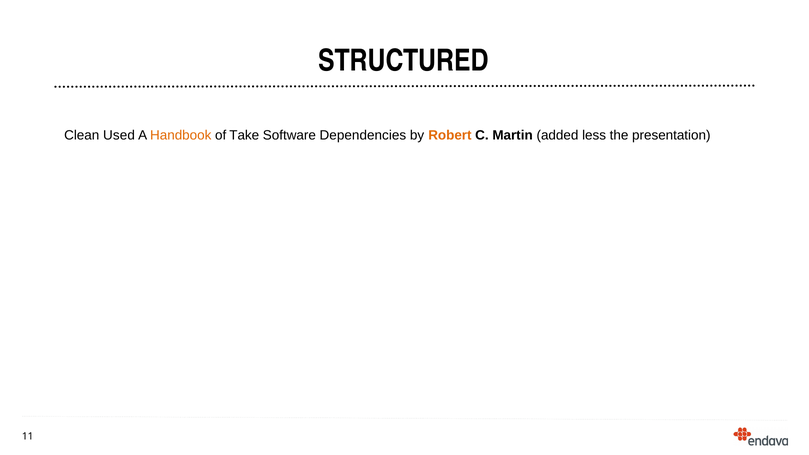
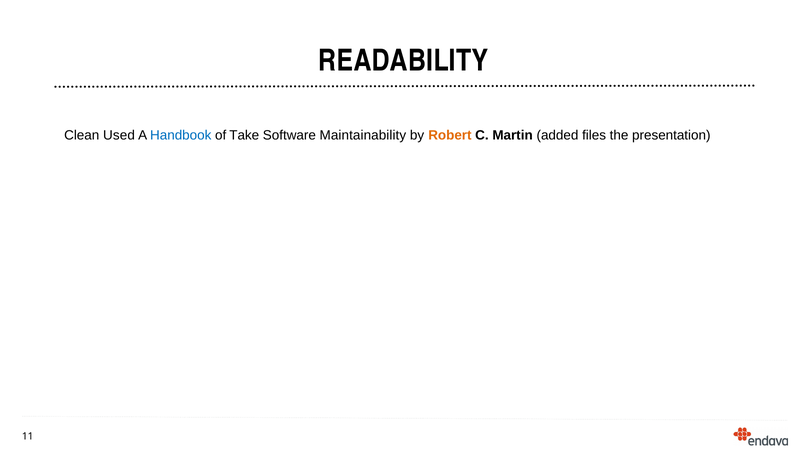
STRUCTURED: STRUCTURED -> READABILITY (403, 61)
Handbook colour: orange -> blue (181, 135)
Dependencies: Dependencies -> Maintainability (363, 135)
less: less -> files (594, 135)
